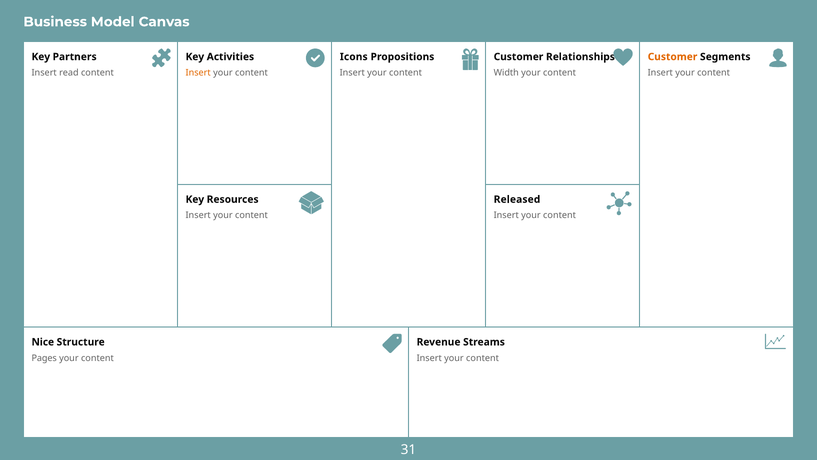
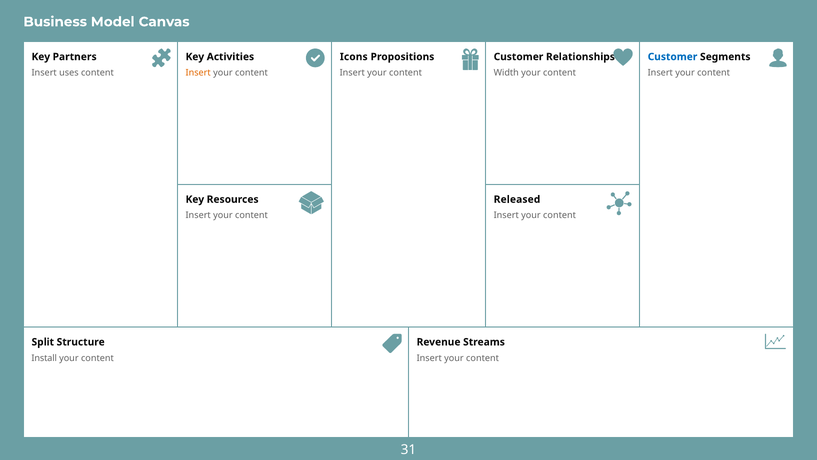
Customer colour: orange -> blue (673, 57)
read: read -> uses (69, 73)
Nice: Nice -> Split (43, 342)
Pages: Pages -> Install (44, 358)
